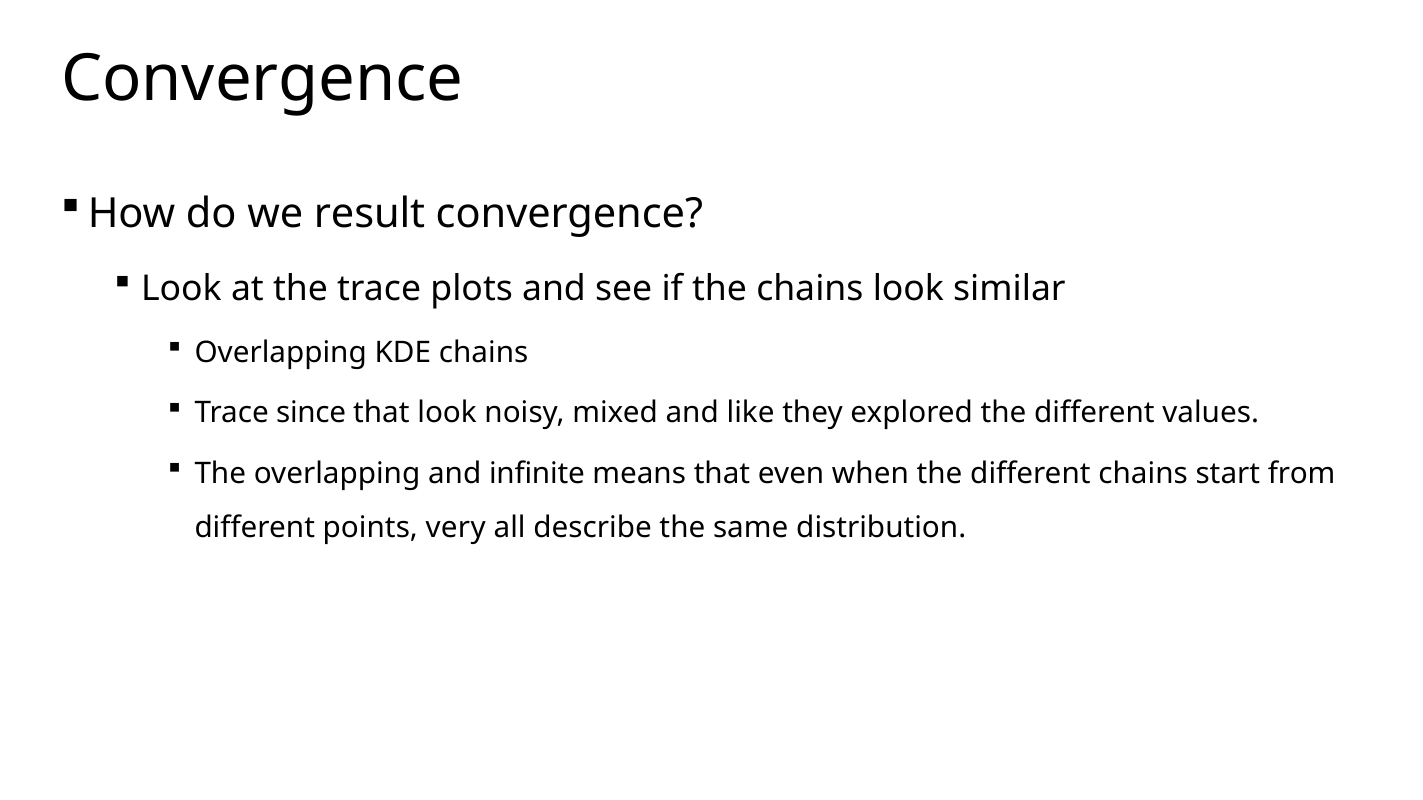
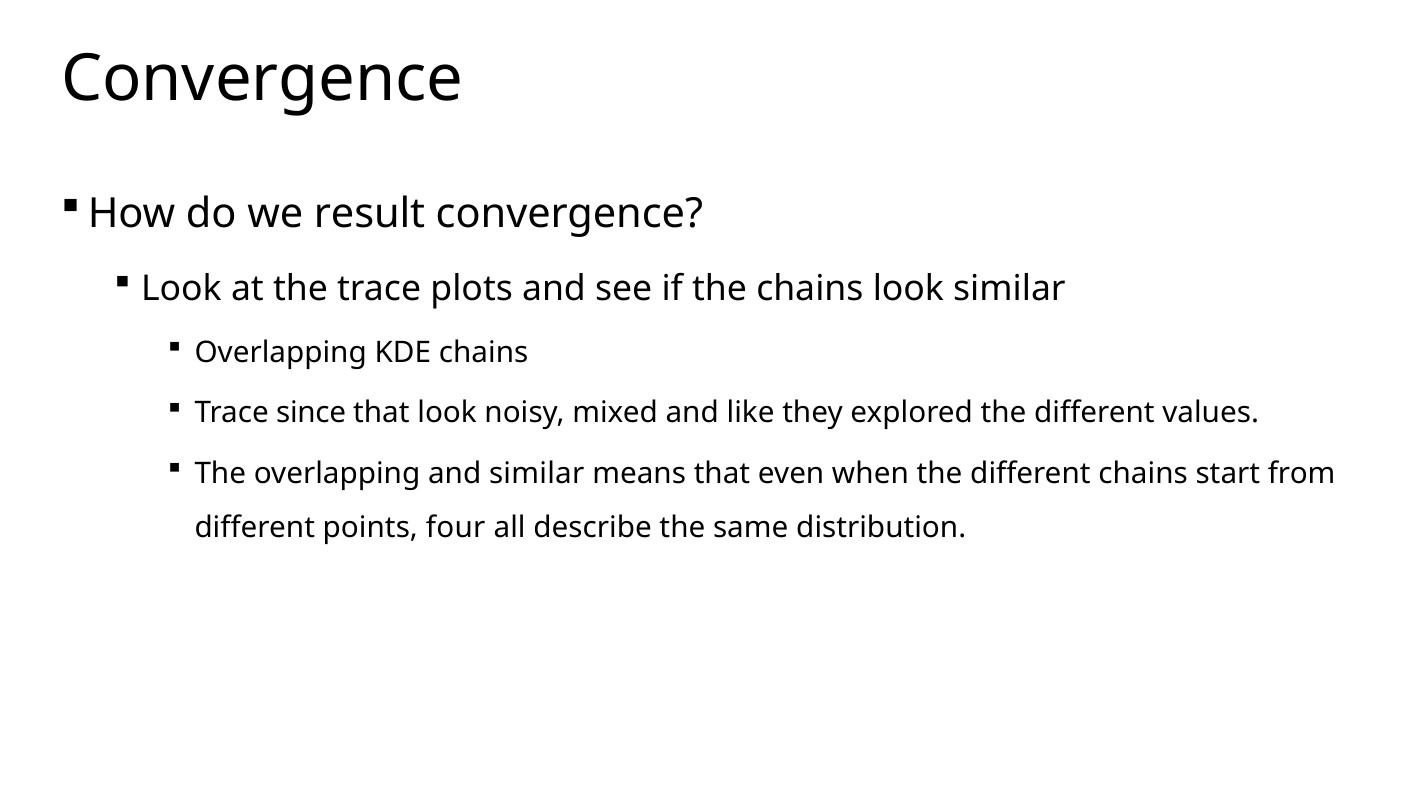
and infinite: infinite -> similar (537, 474)
very: very -> four (456, 528)
